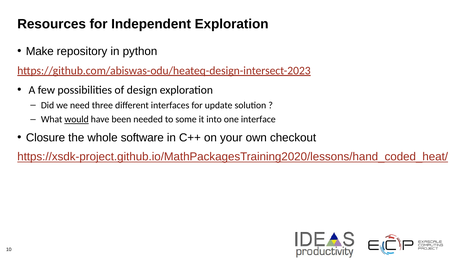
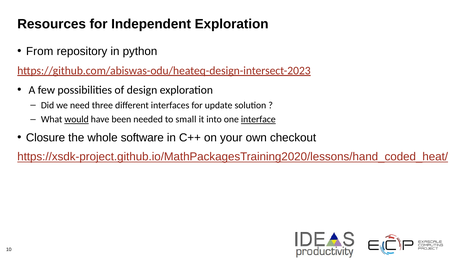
Make: Make -> From (40, 51)
some: some -> small (186, 119)
interface underline: none -> present (258, 119)
